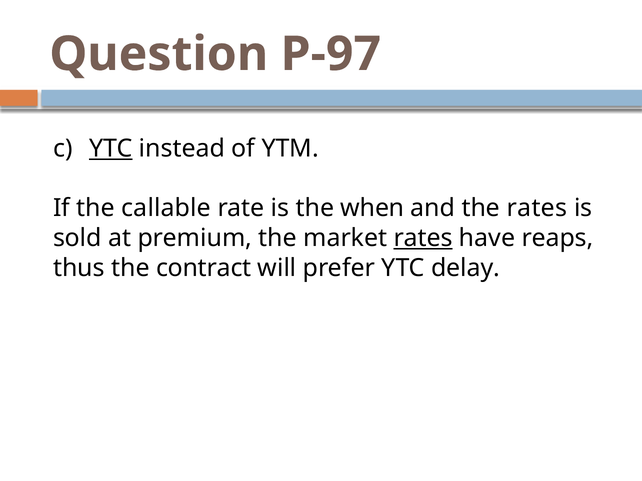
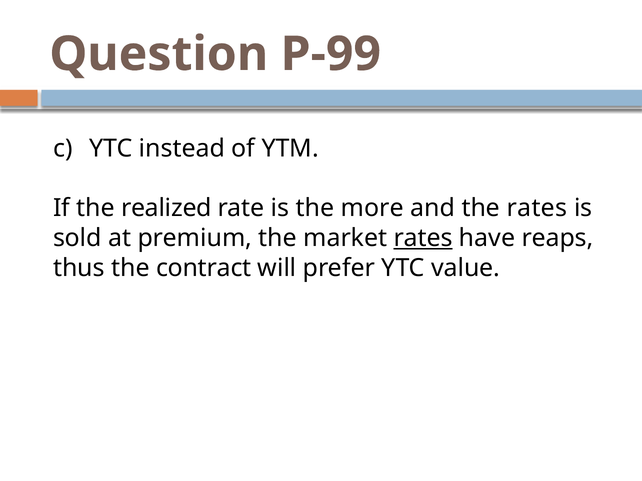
P-97: P-97 -> P-99 (331, 54)
YTC underline: present -> none (111, 148)
callable: callable -> realized (166, 208)
when: when -> more (372, 208)
delay: delay -> value (466, 268)
